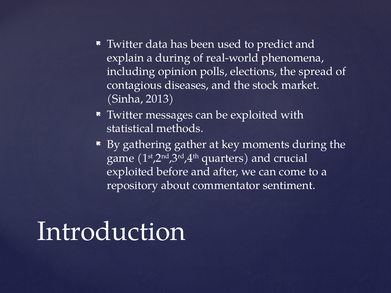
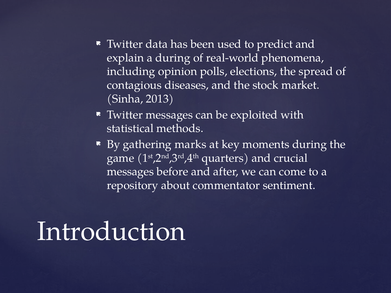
gather: gather -> marks (190, 145)
exploited: exploited -> messages (130, 172)
